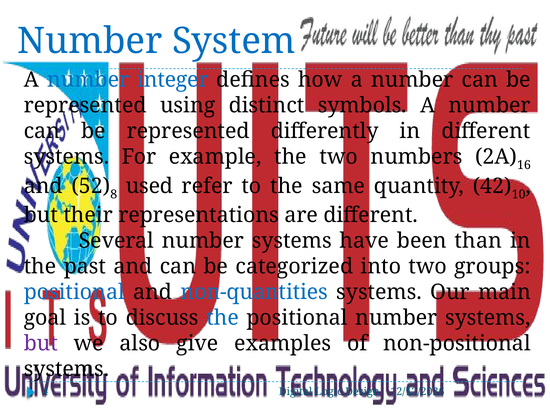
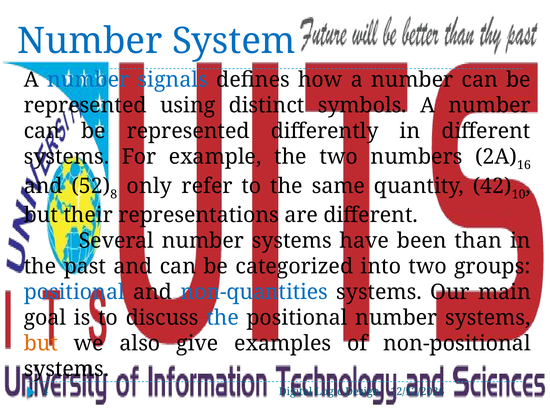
integer: integer -> signals (173, 80)
used: used -> only (149, 186)
but colour: purple -> orange (41, 344)
